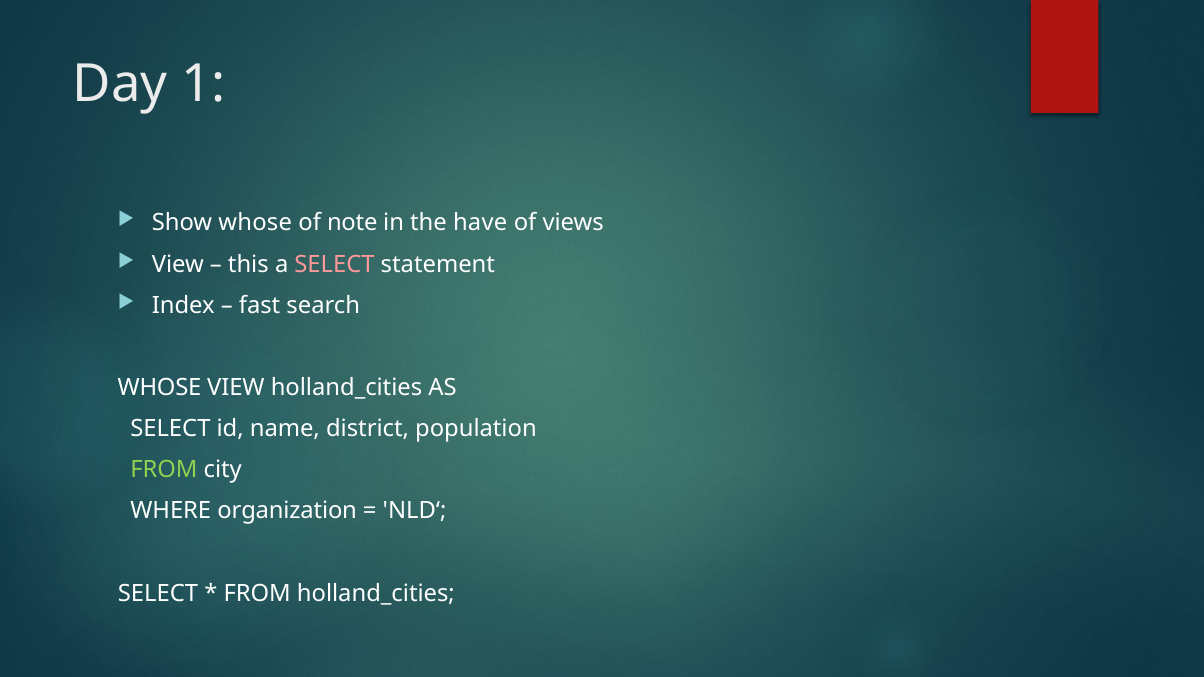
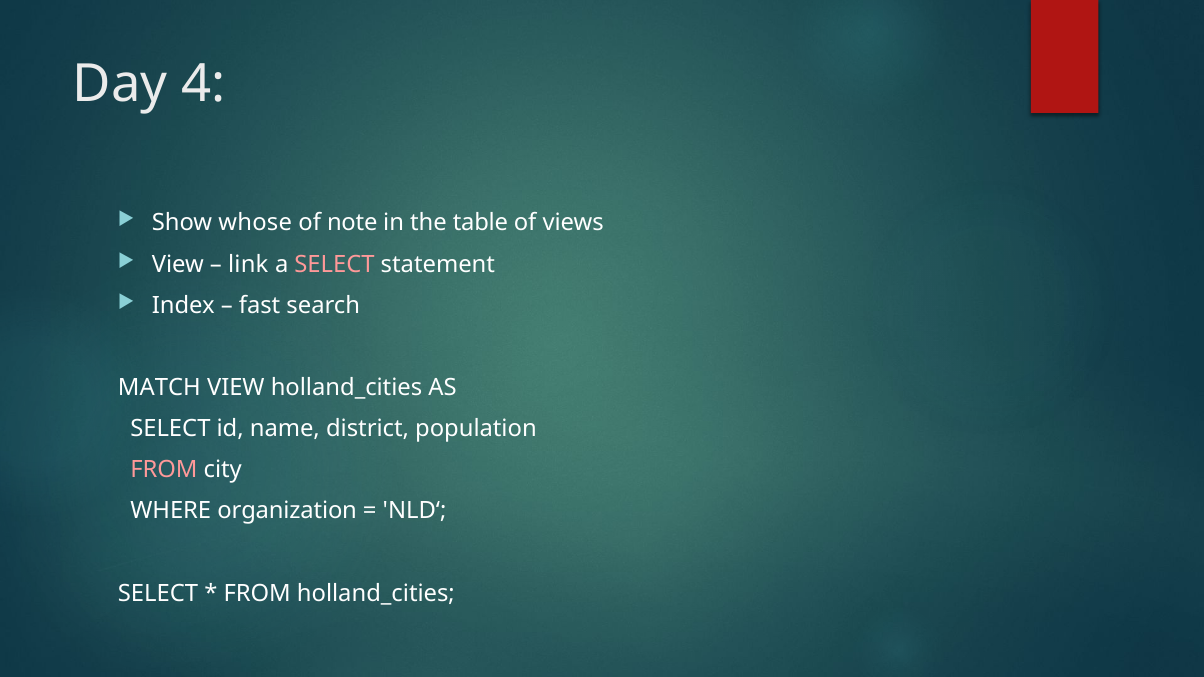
1: 1 -> 4 (204, 85)
have: have -> table (480, 223)
this: this -> link (248, 264)
WHOSE: WHOSE -> MATCH (159, 388)
FROM colour: light green -> pink (164, 470)
